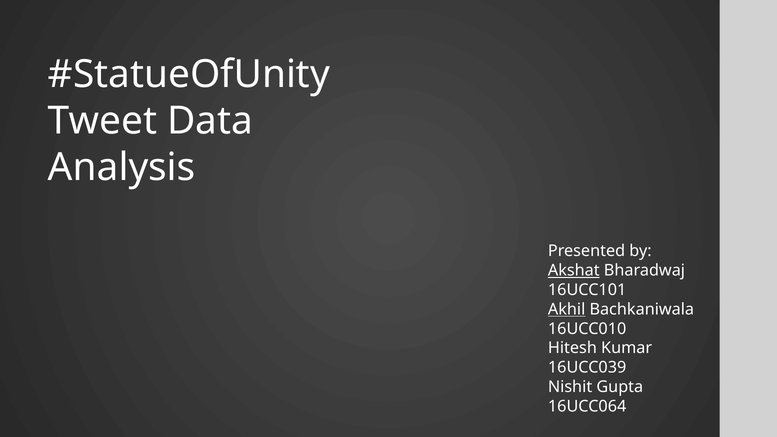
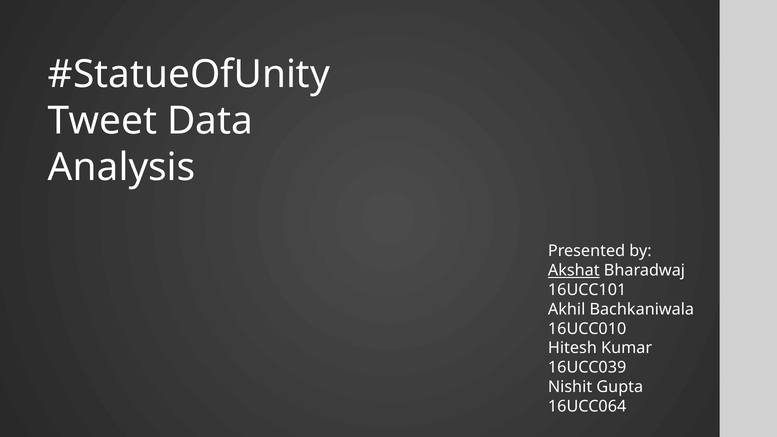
Akhil underline: present -> none (567, 309)
